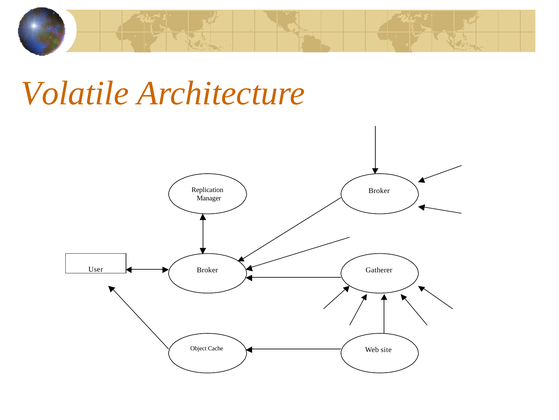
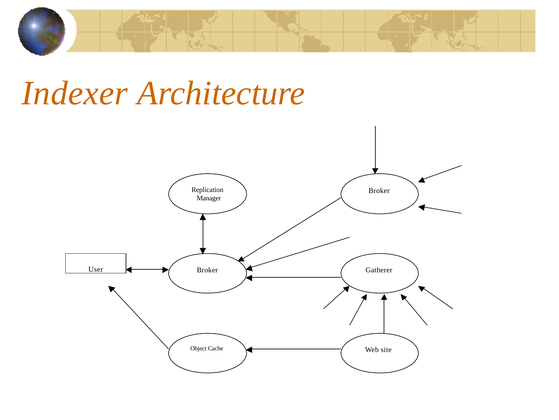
Volatile: Volatile -> Indexer (75, 93)
